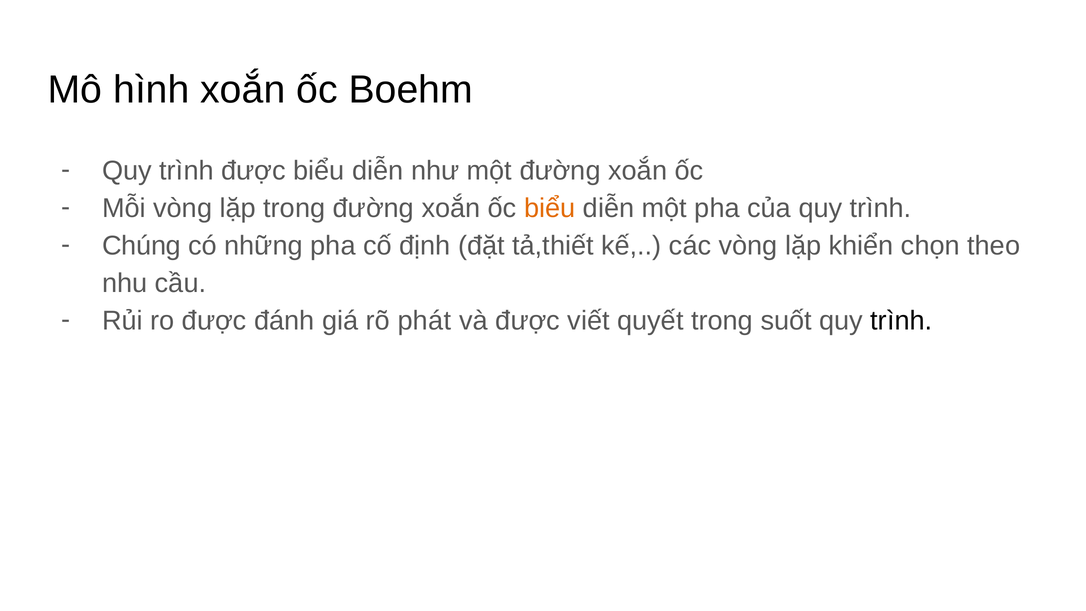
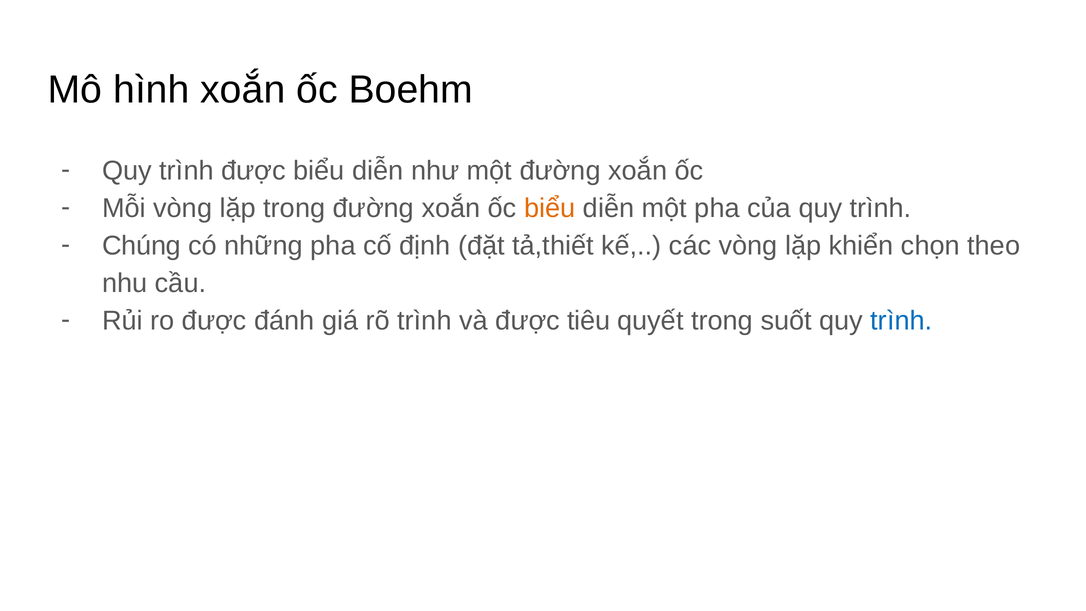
rõ phát: phát -> trình (424, 321)
viết: viết -> tiêu (589, 321)
trình colour: black -> blue (901, 321)
